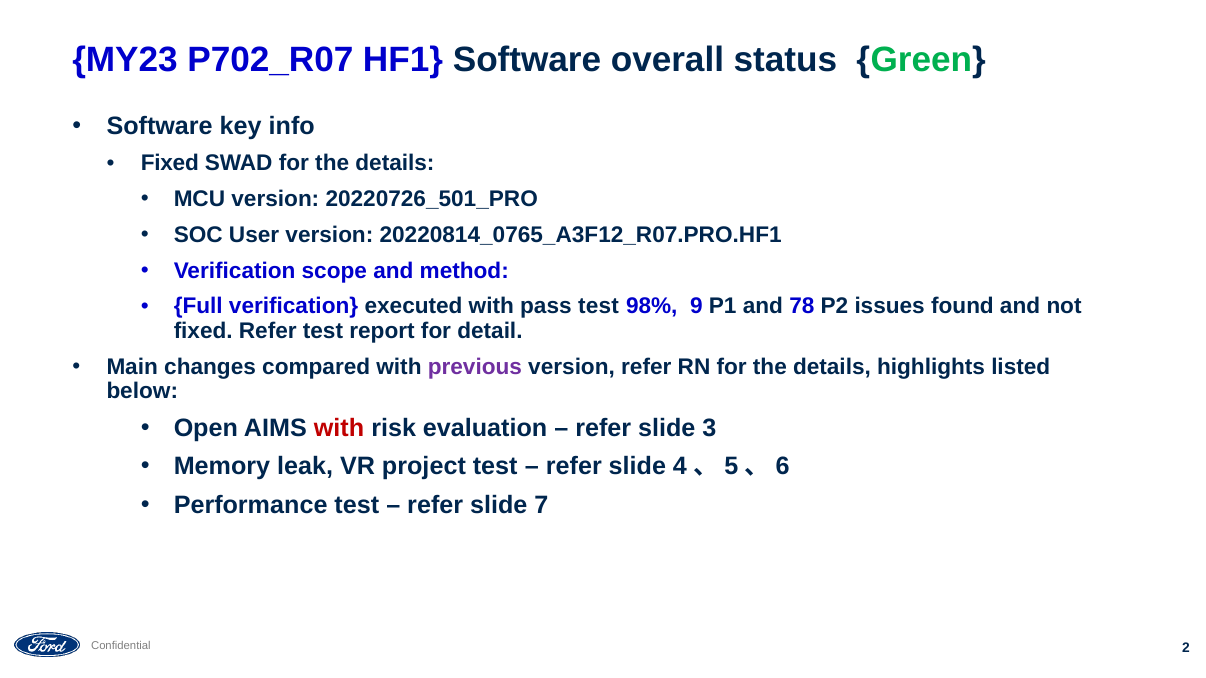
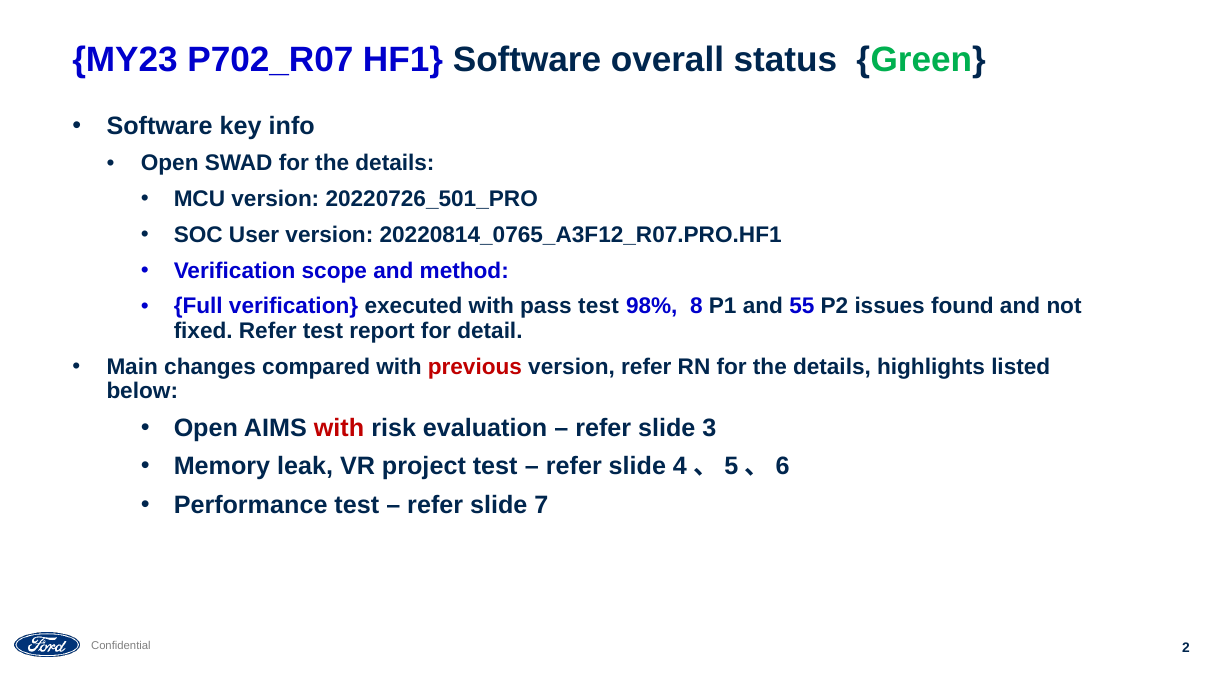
Fixed: Fixed -> Open (170, 164)
9: 9 -> 8 (696, 307)
78: 78 -> 55 (802, 307)
previous colour: purple -> red (475, 367)
